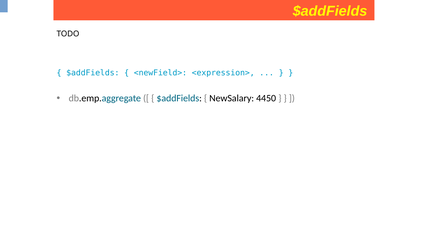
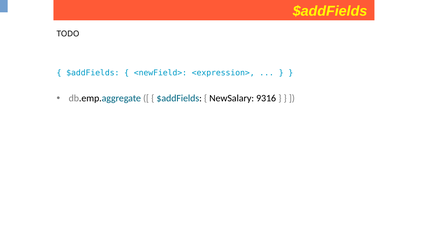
4450: 4450 -> 9316 (266, 98)
